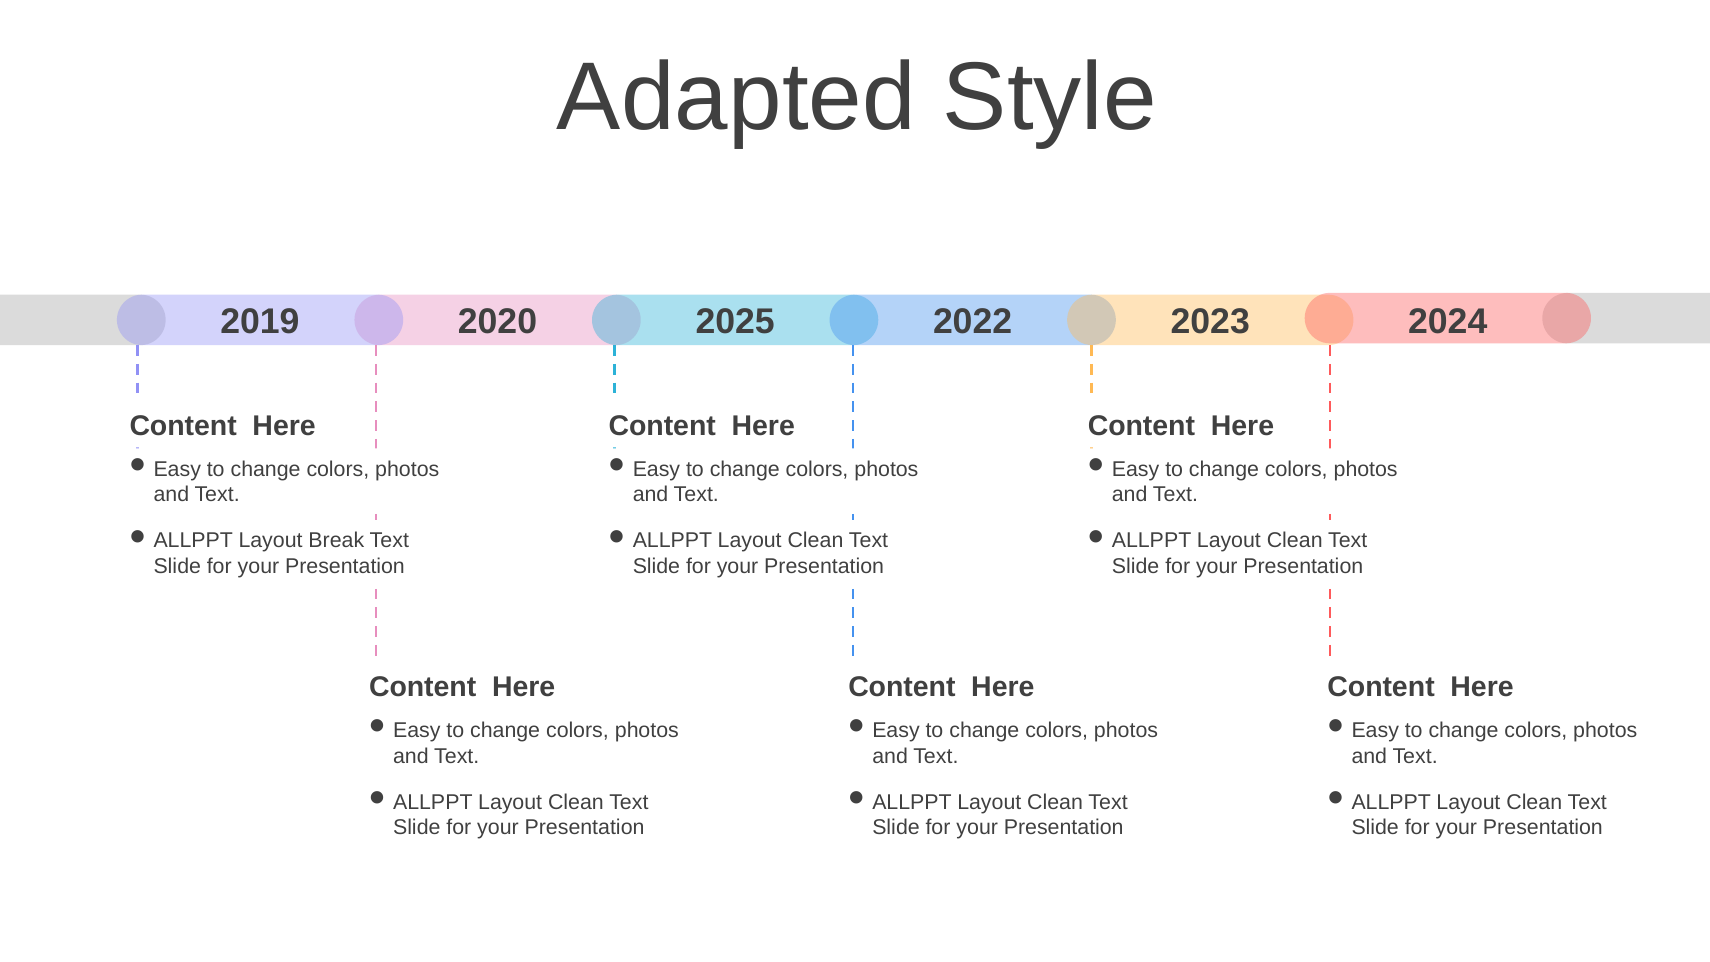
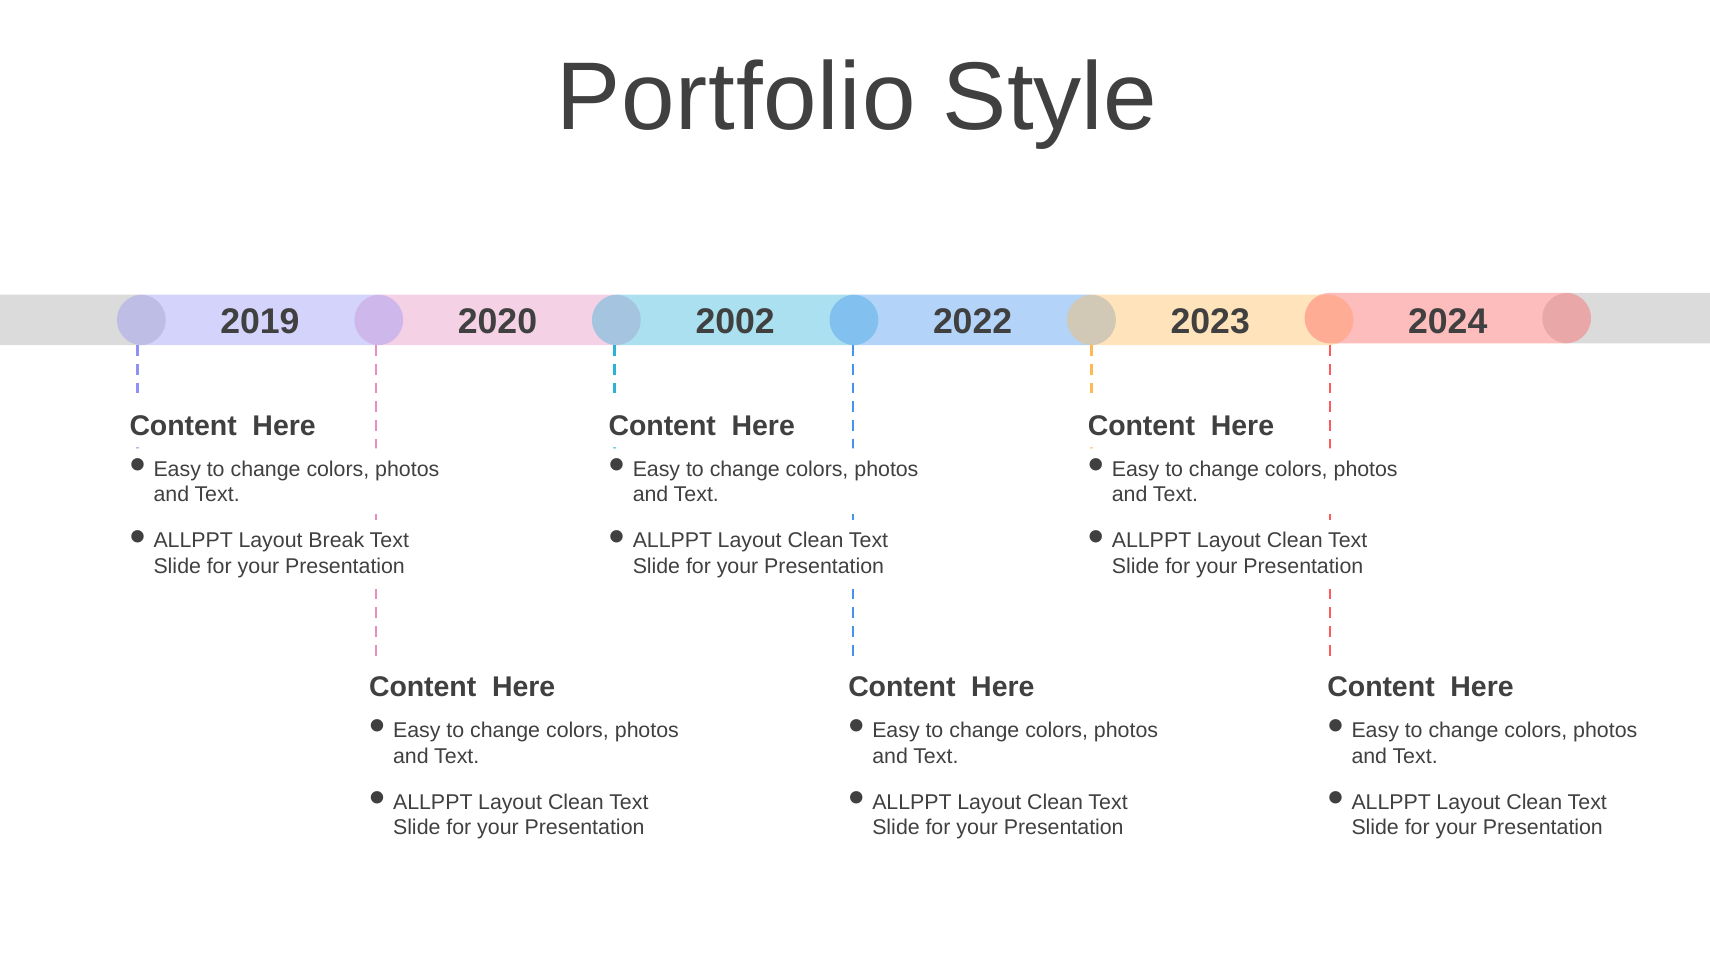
Adapted: Adapted -> Portfolio (736, 98)
2025: 2025 -> 2002 (735, 322)
